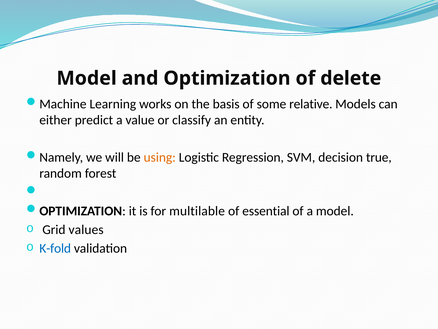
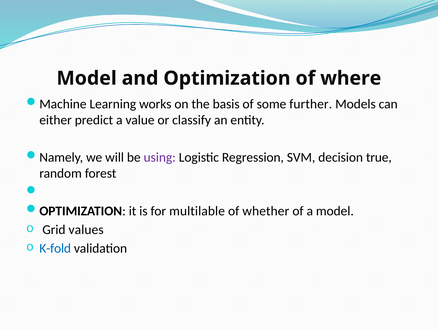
delete: delete -> where (351, 78)
relative: relative -> further (311, 104)
using colour: orange -> purple (160, 157)
essential: essential -> whether (266, 211)
